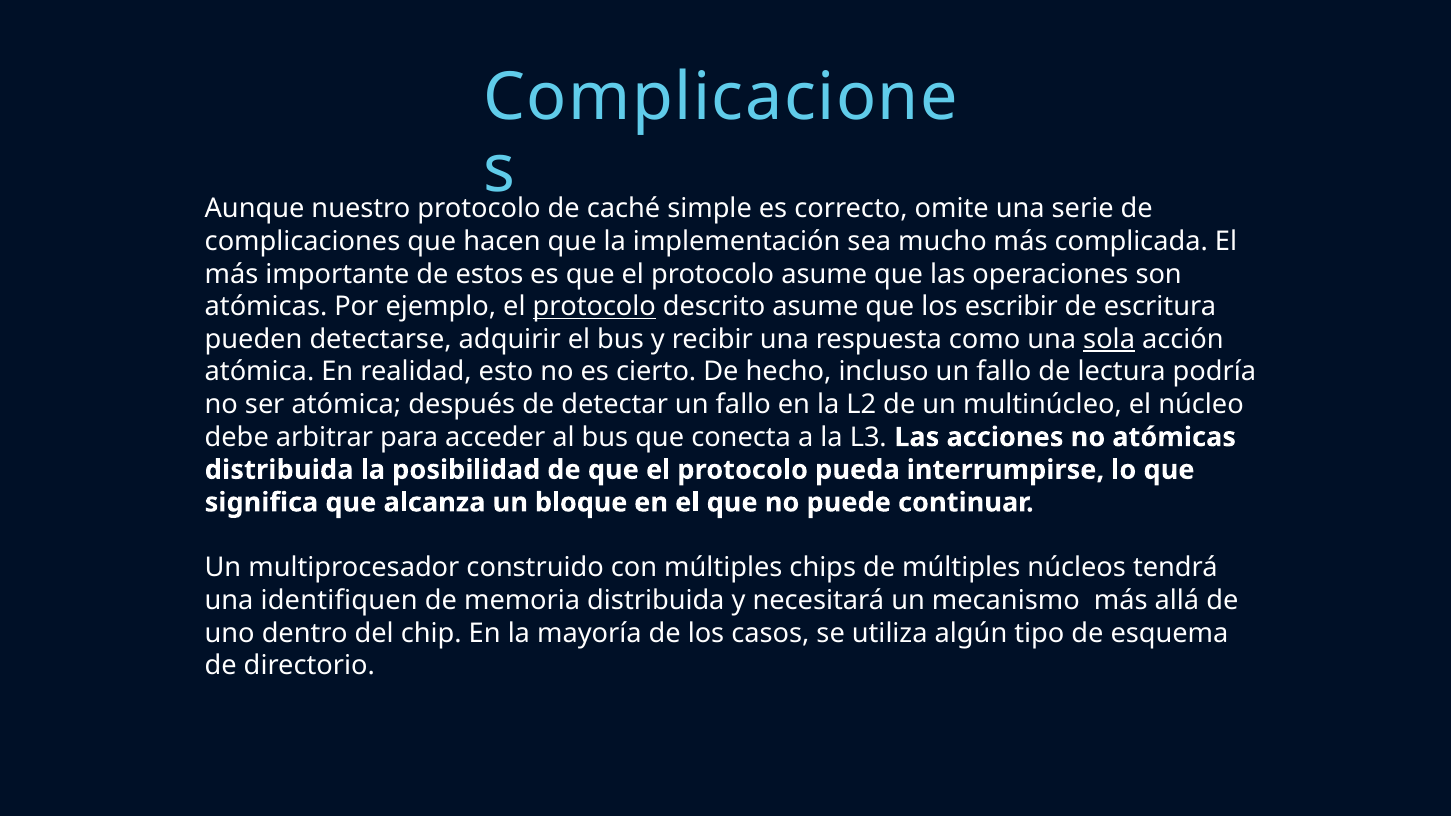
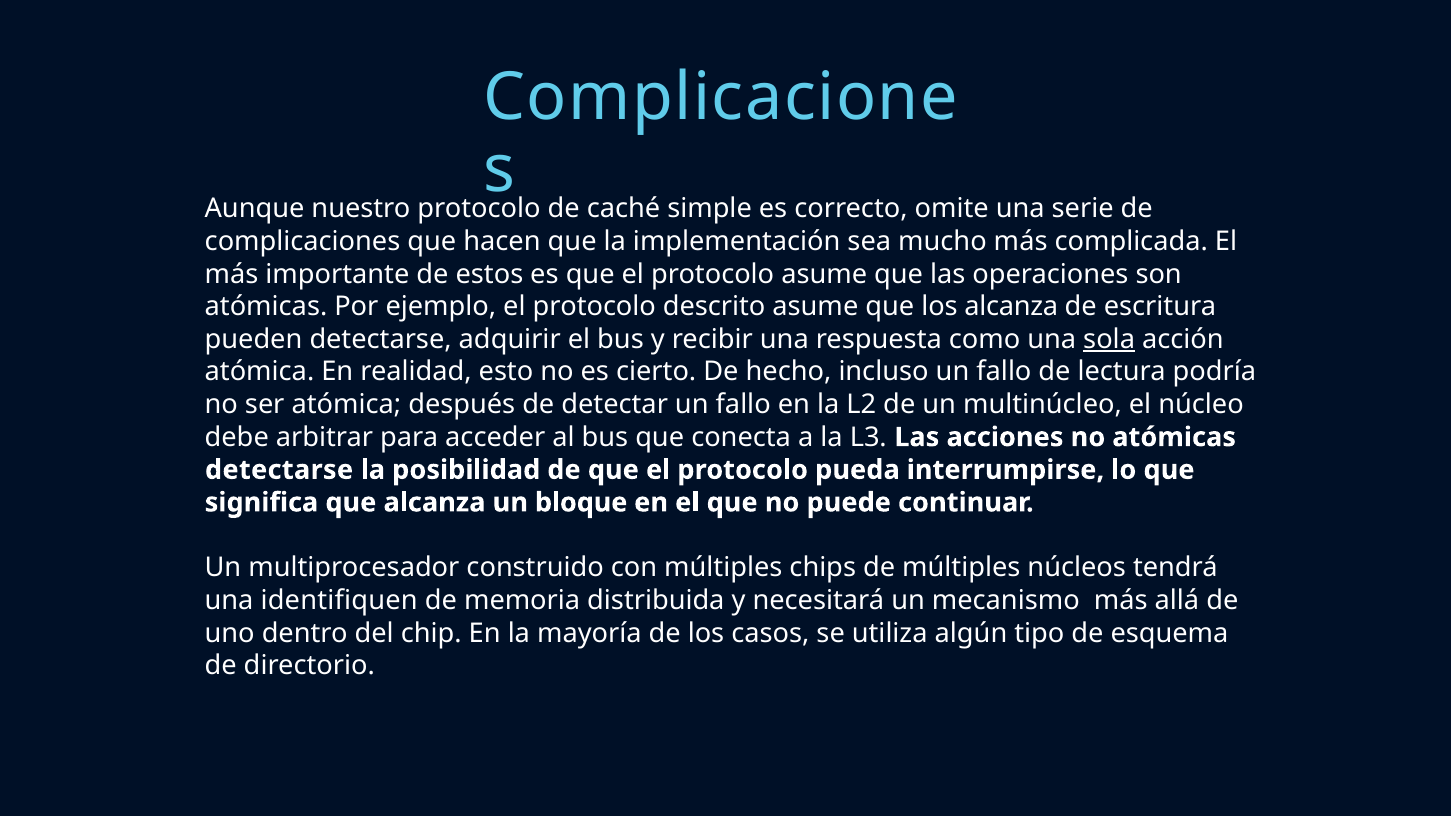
protocolo underline: present -> none (594, 307)
los escribir: escribir -> alcanza (1011, 307)
distribuida: distribuida -> detectarse (279, 470)
